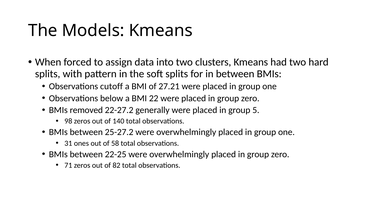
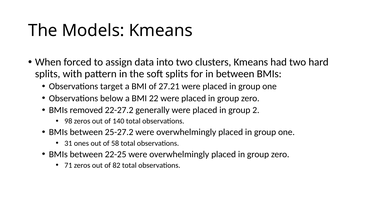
cutoff: cutoff -> target (112, 87)
5: 5 -> 2 (256, 110)
